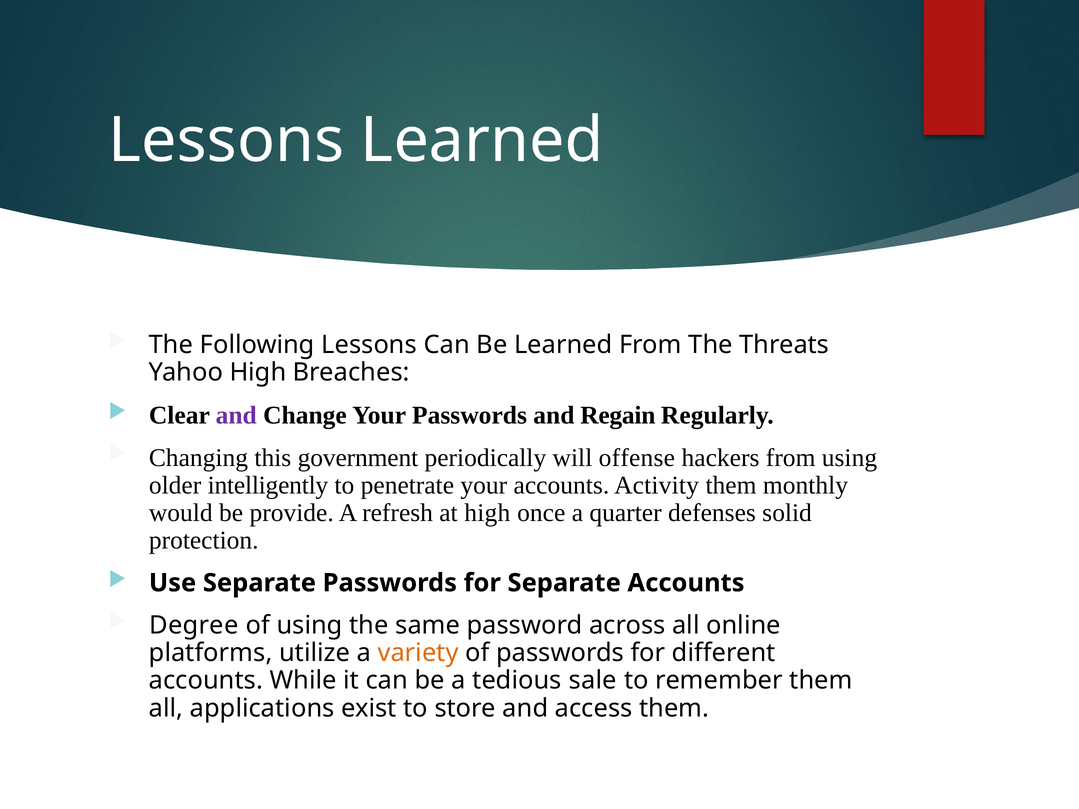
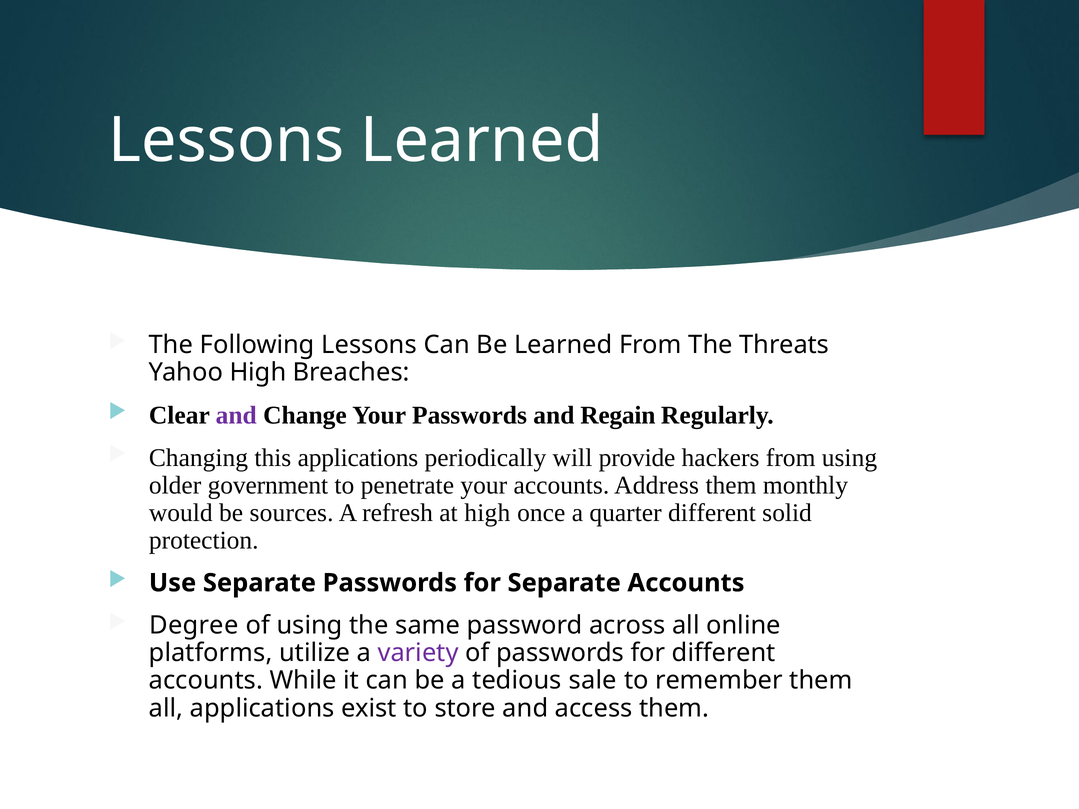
this government: government -> applications (358, 458)
offense: offense -> provide (637, 458)
intelligently: intelligently -> government (268, 485)
Activity: Activity -> Address (657, 485)
provide: provide -> sources (292, 513)
quarter defenses: defenses -> different (712, 513)
variety colour: orange -> purple (418, 653)
